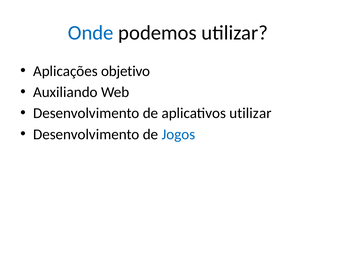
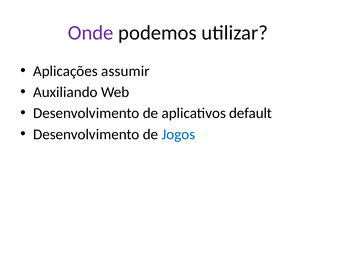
Onde colour: blue -> purple (91, 33)
objetivo: objetivo -> assumir (125, 71)
aplicativos utilizar: utilizar -> default (251, 113)
